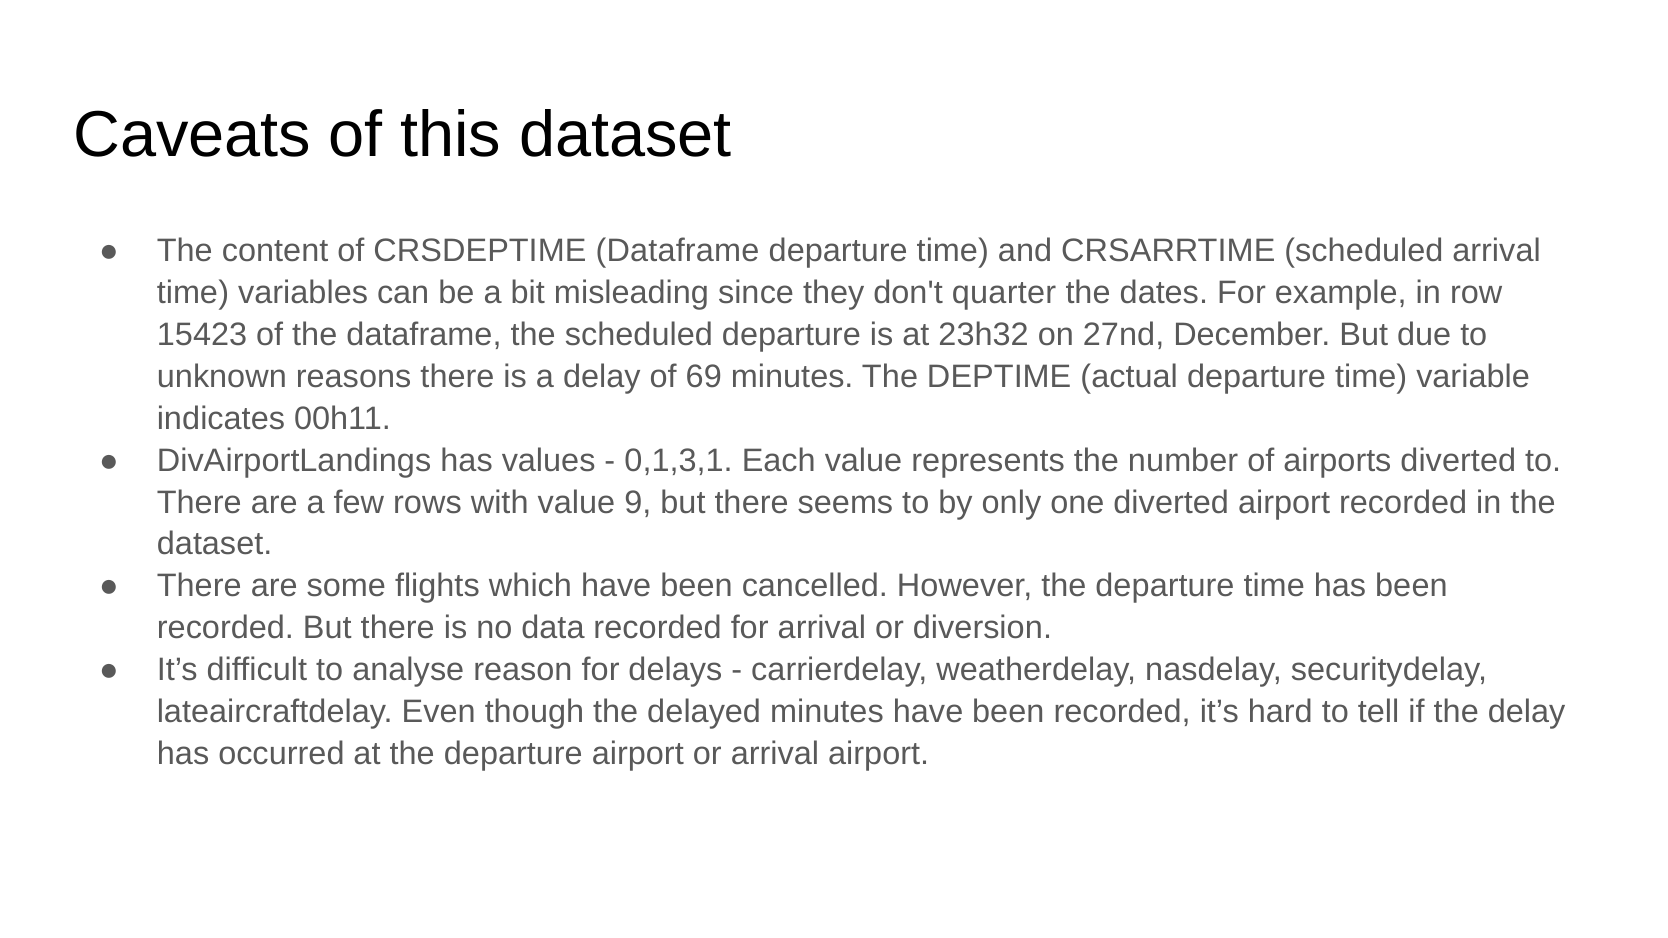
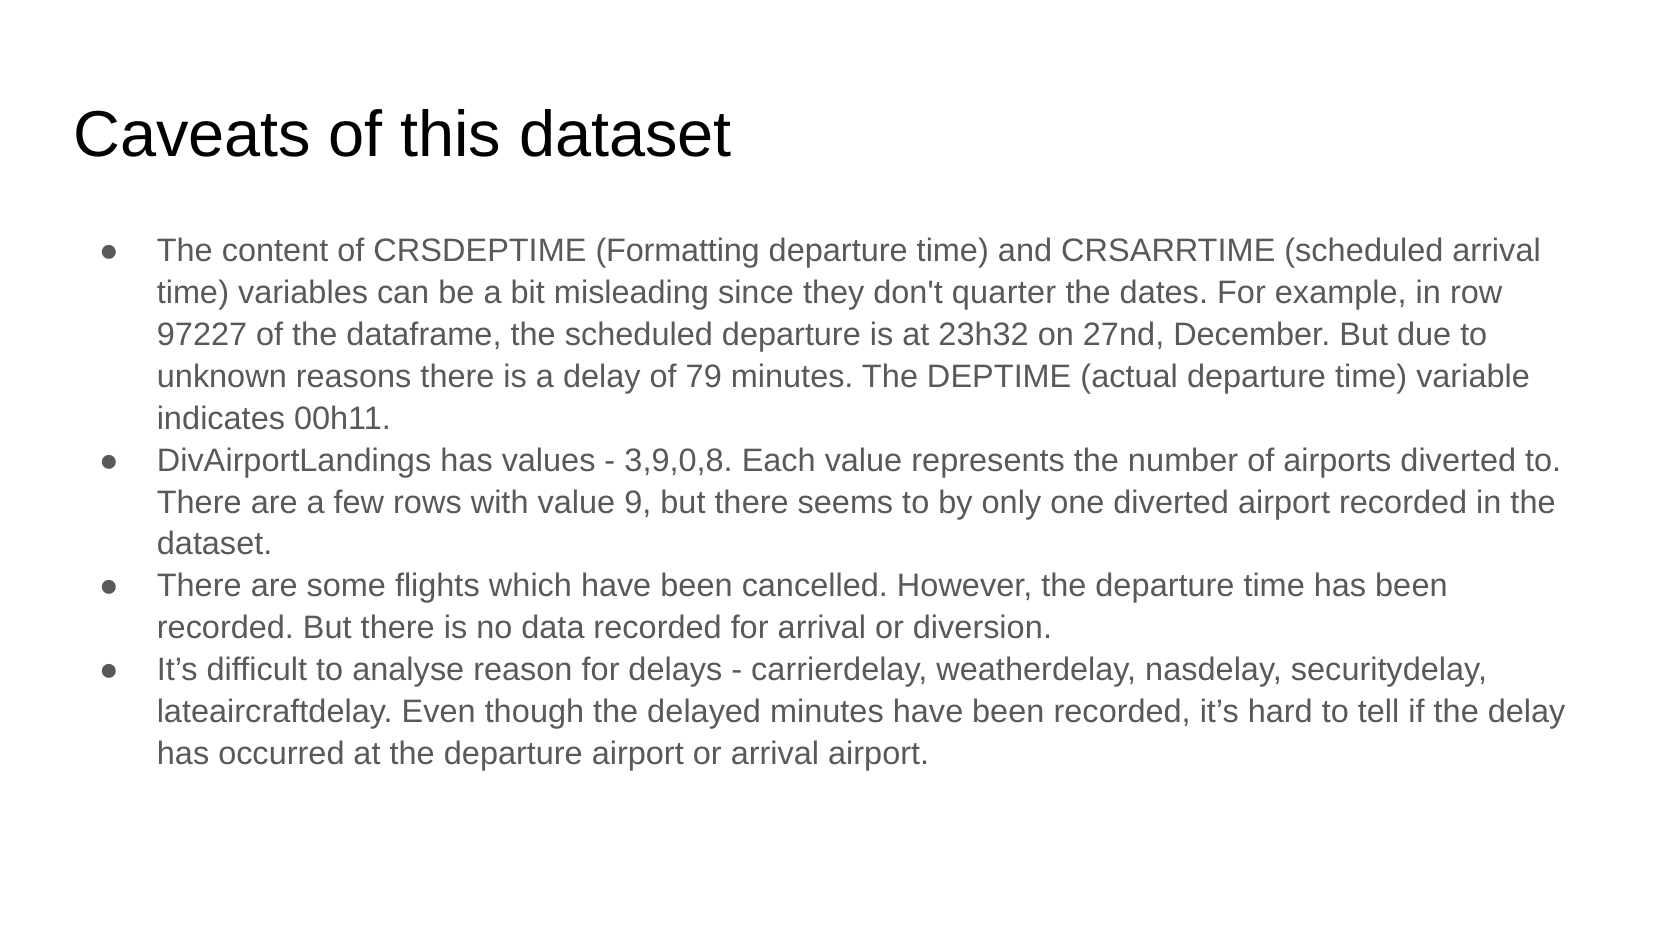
CRSDEPTIME Dataframe: Dataframe -> Formatting (678, 251)
15423: 15423 -> 97227 (202, 335)
69: 69 -> 79 (704, 377)
0,1,3,1: 0,1,3,1 -> 3,9,0,8 (679, 461)
